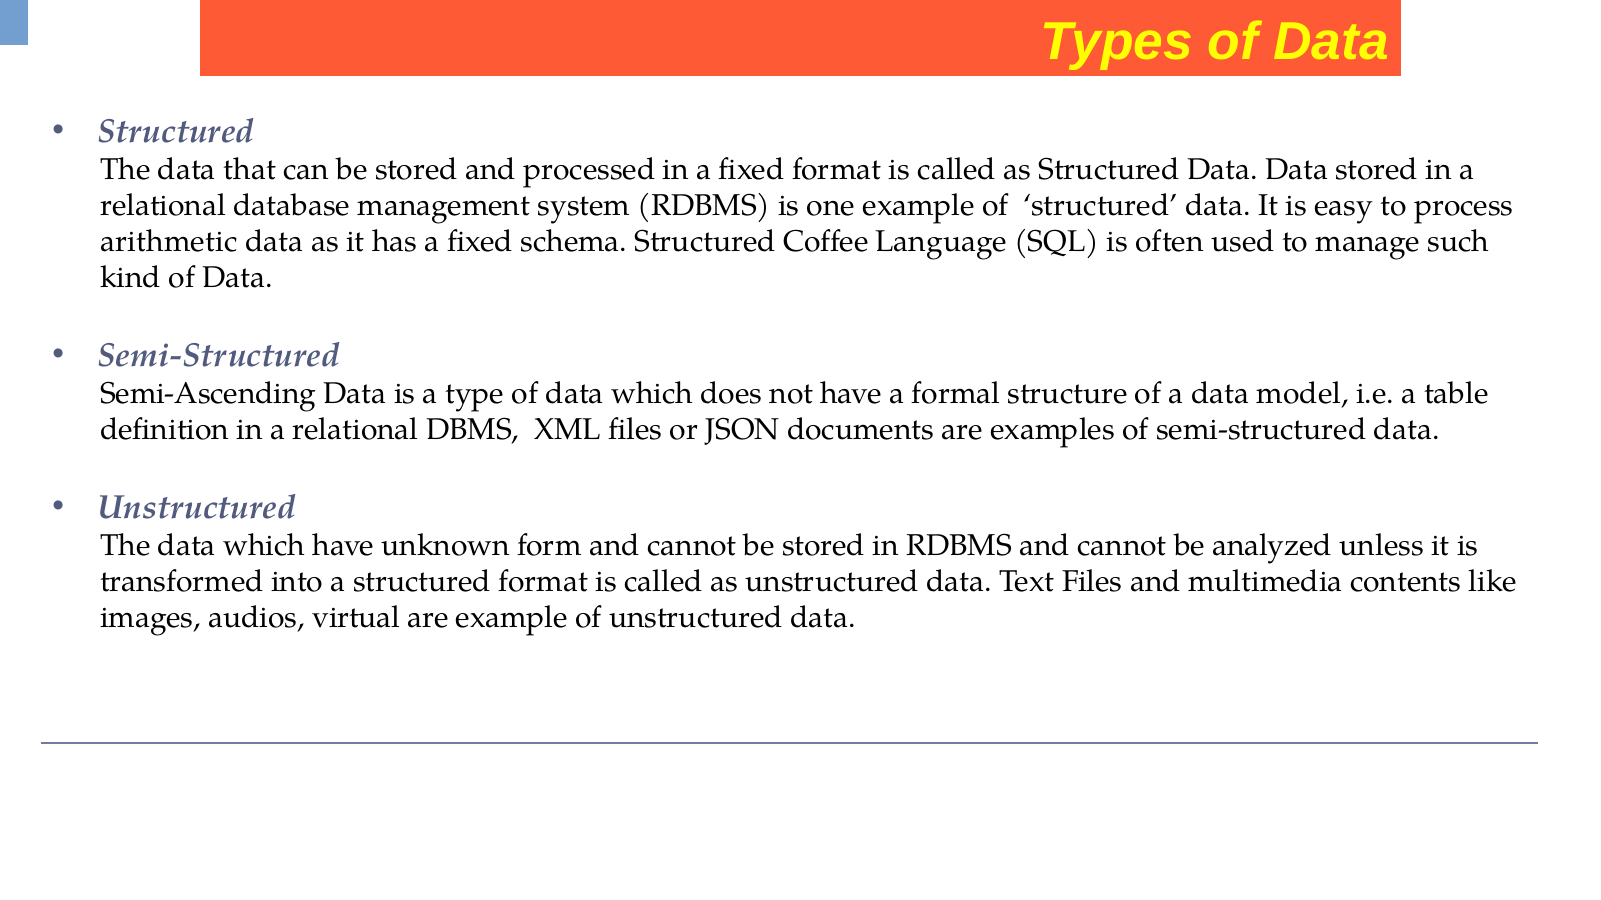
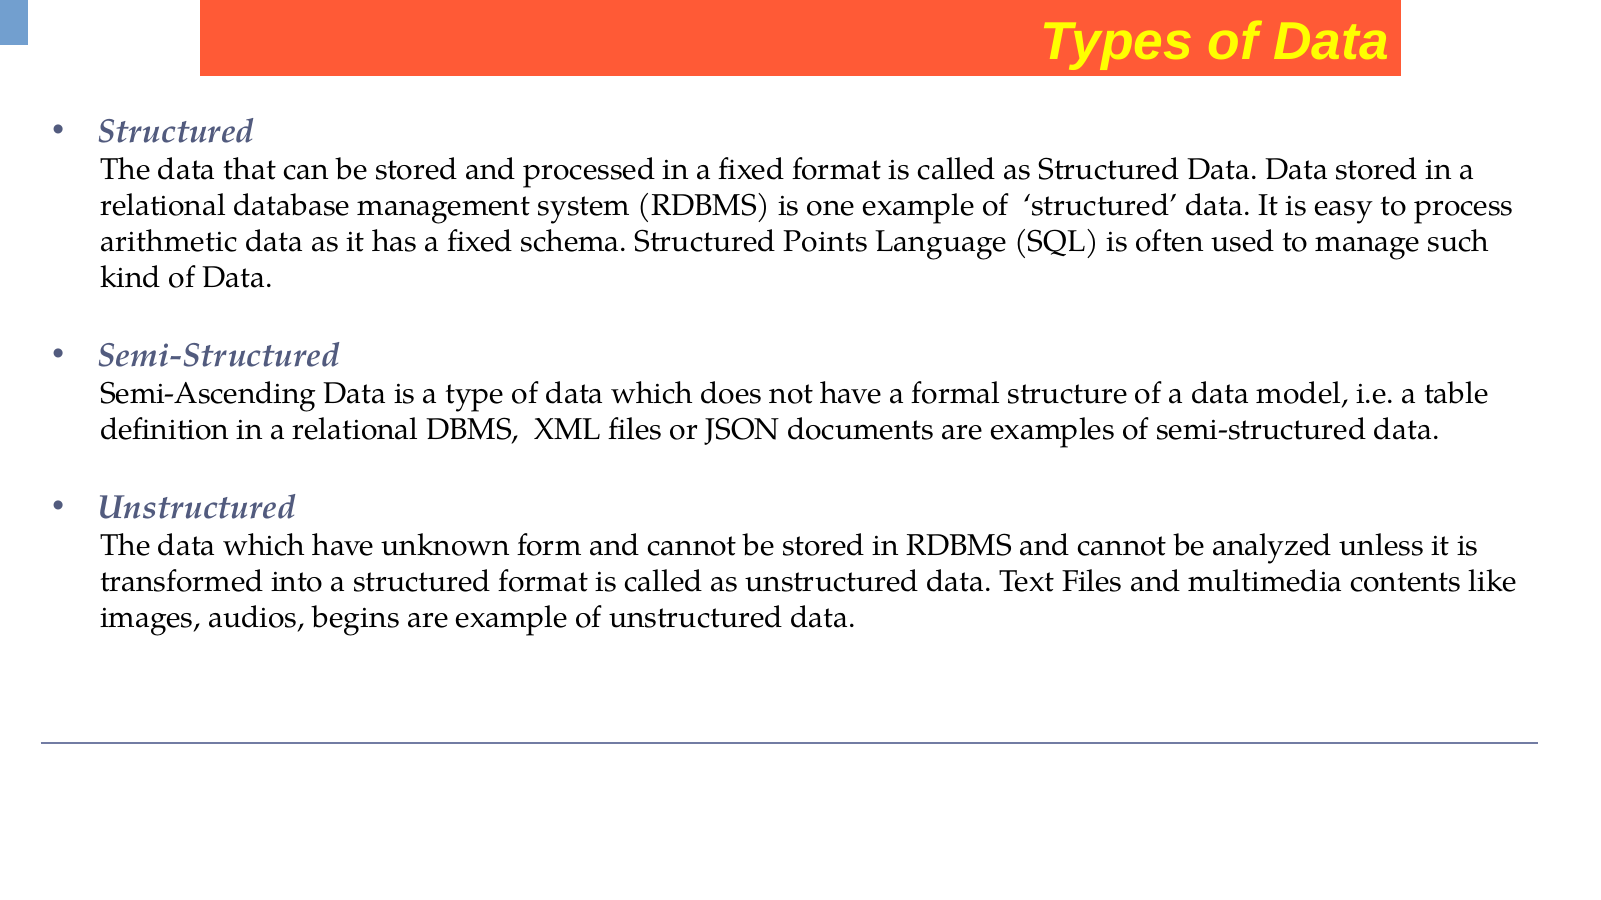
Coffee: Coffee -> Points (826, 241)
virtual: virtual -> begins (356, 618)
